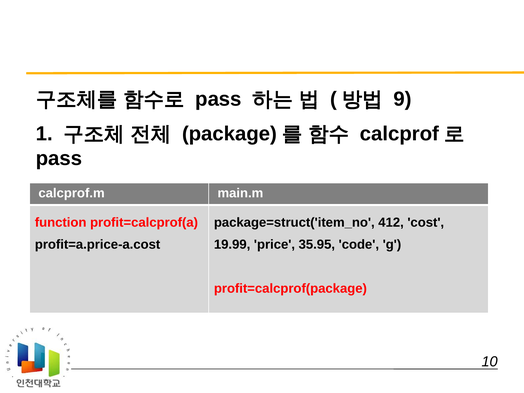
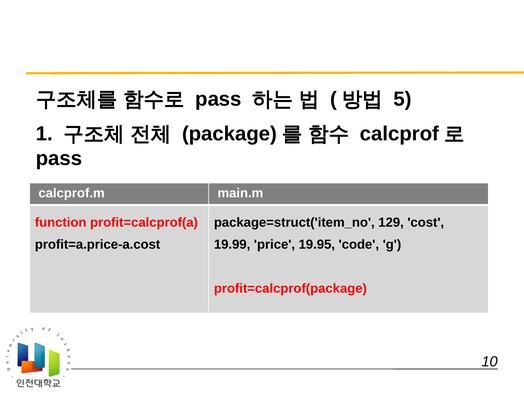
9: 9 -> 5 (402, 99)
412: 412 -> 129 (391, 222)
35.95: 35.95 -> 19.95 (317, 244)
